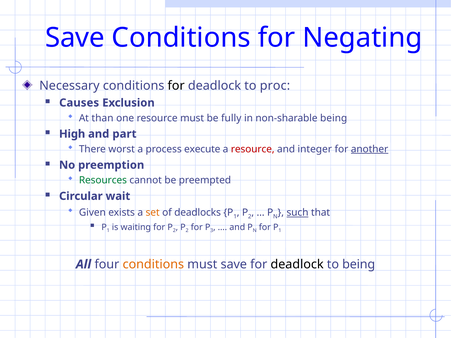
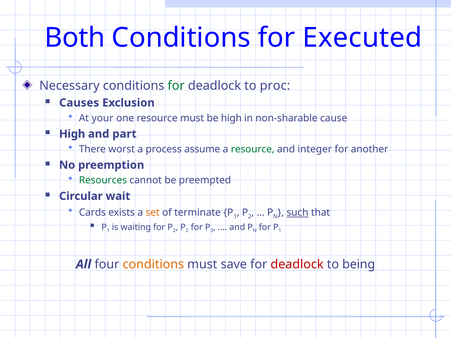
Save: Save -> Both (75, 38)
Negating: Negating -> Executed (362, 38)
for colour: black -> green (176, 86)
than: than -> your (103, 118)
be fully: fully -> high (231, 118)
non-sharable being: being -> cause (334, 118)
execute: execute -> assume (202, 149)
resource colour: red -> green (253, 149)
another underline: present -> none (370, 149)
Given: Given -> Cards (92, 213)
deadlocks: deadlocks -> terminate (198, 213)
deadlock colour: black -> red (297, 265)
